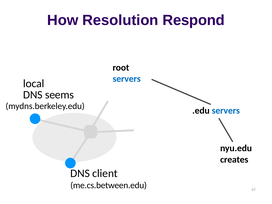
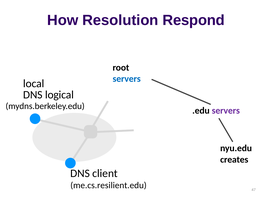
seems: seems -> logical (60, 95)
servers colour: blue -> purple (226, 111)
me.cs.between.edu: me.cs.between.edu -> me.cs.resilient.edu (108, 185)
